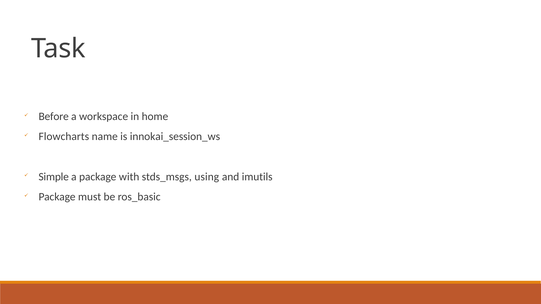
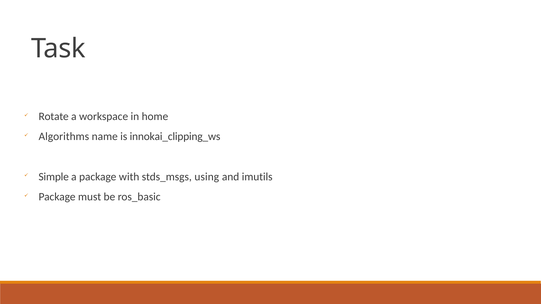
Before: Before -> Rotate (54, 117)
Flowcharts: Flowcharts -> Algorithms (64, 137)
innokai_session_ws: innokai_session_ws -> innokai_clipping_ws (175, 137)
